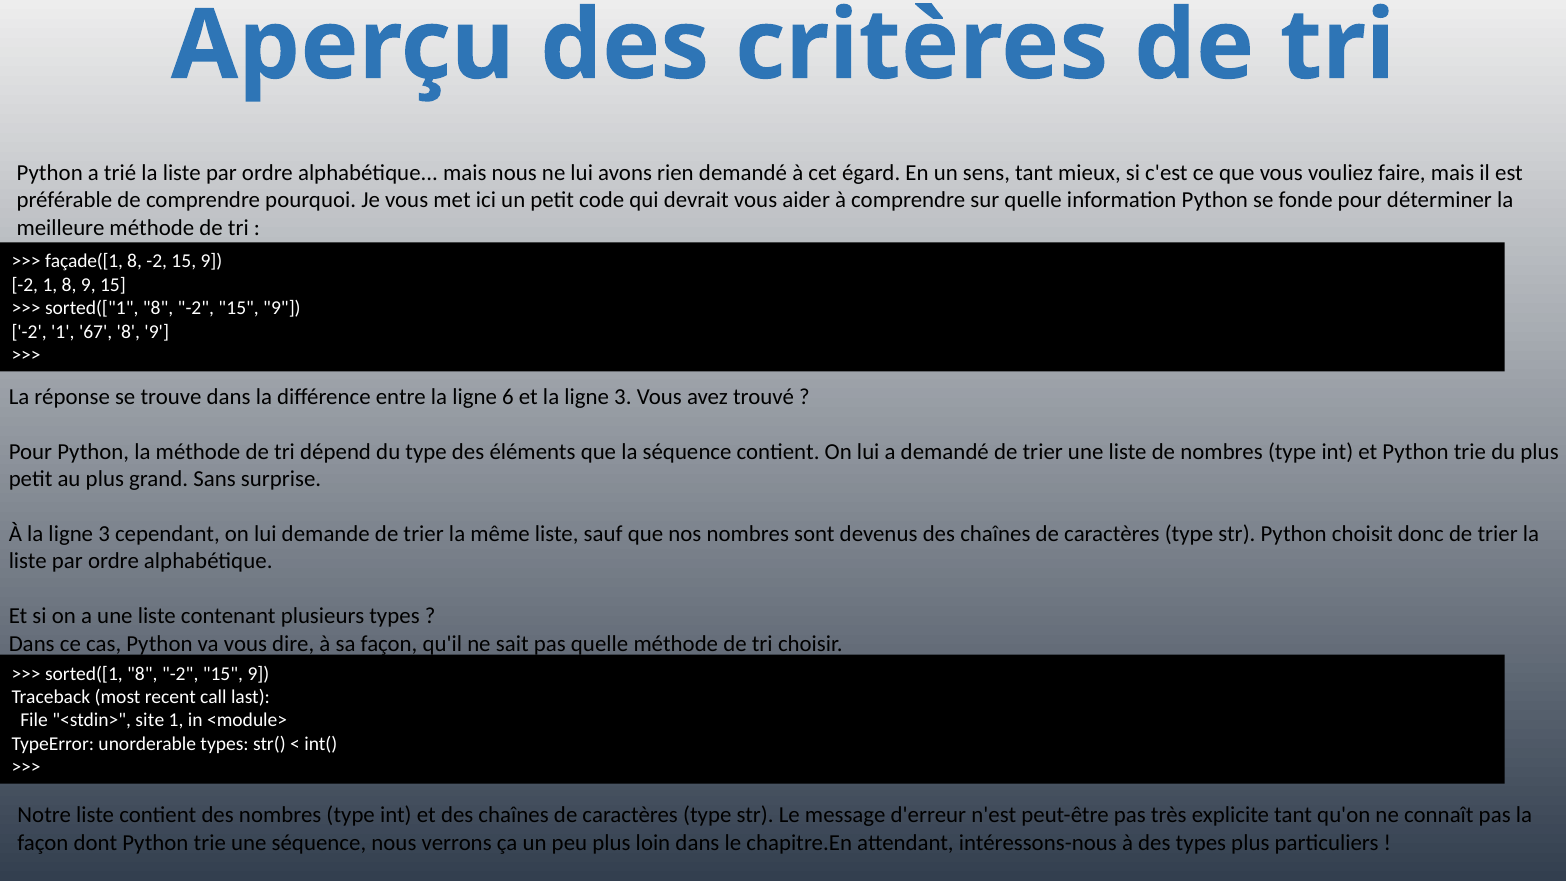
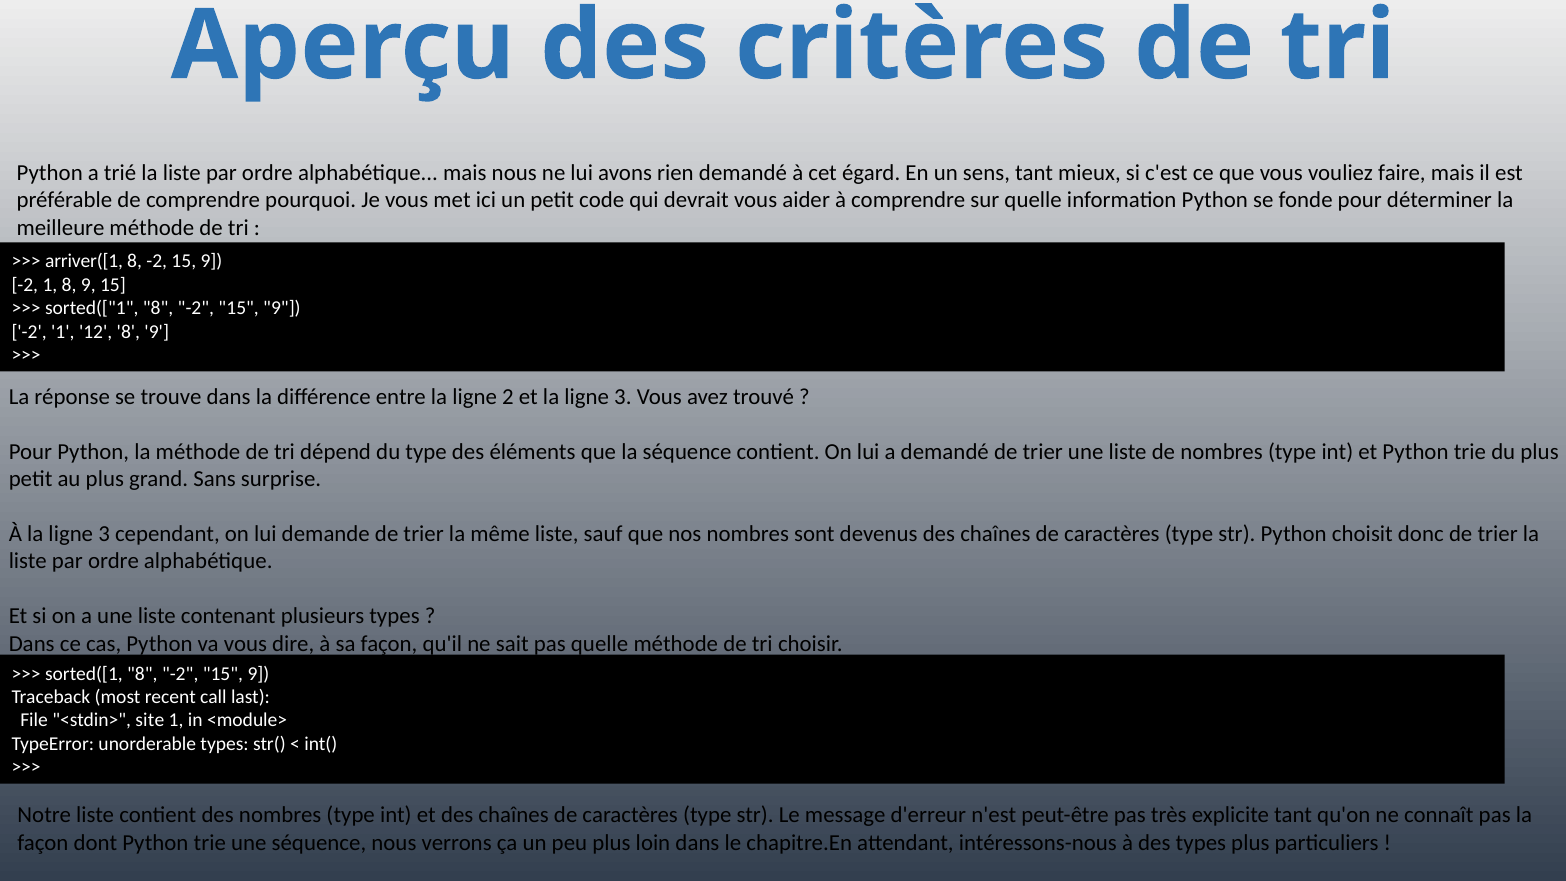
façade([1: façade([1 -> arriver([1 (84, 261)
67: 67 -> 12 (96, 332)
6: 6 -> 2 (508, 397)
